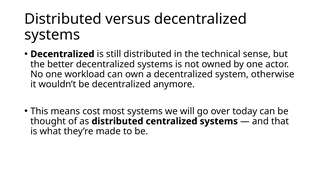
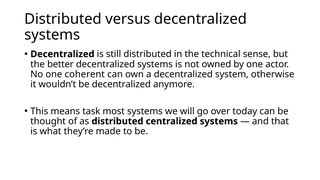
workload: workload -> coherent (85, 74)
cost: cost -> task (91, 111)
